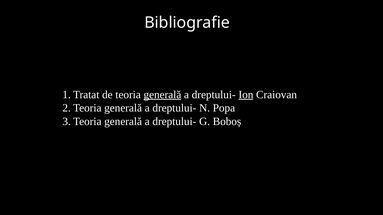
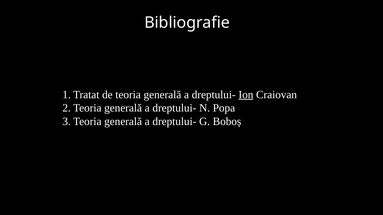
generală underline: present -> none (162, 95)
